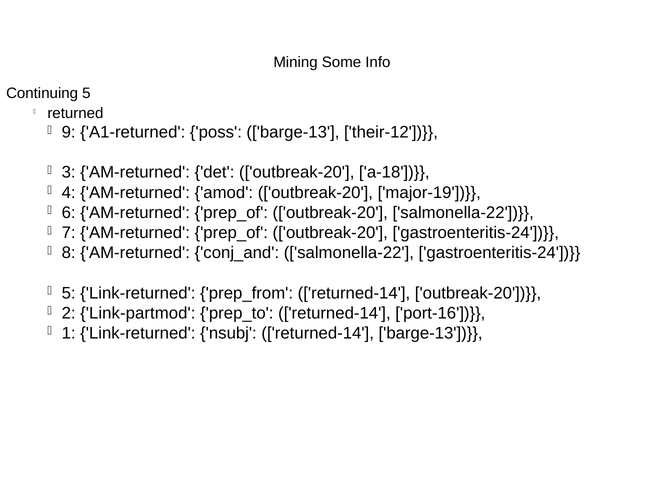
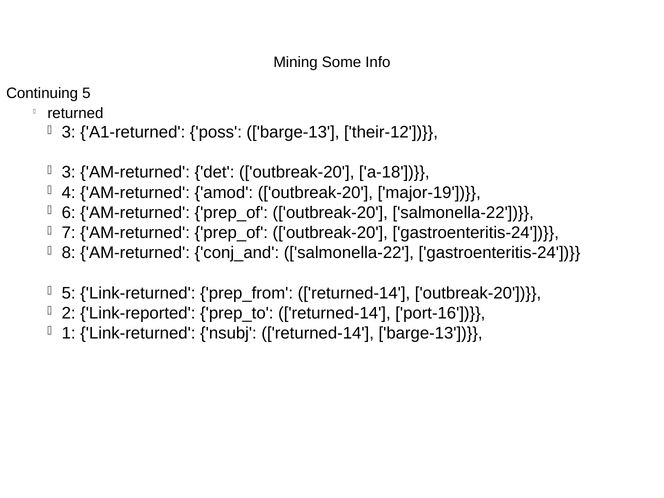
9: 9 -> 3 (69, 132)
Link-partmod: Link-partmod -> Link-reported (138, 313)
